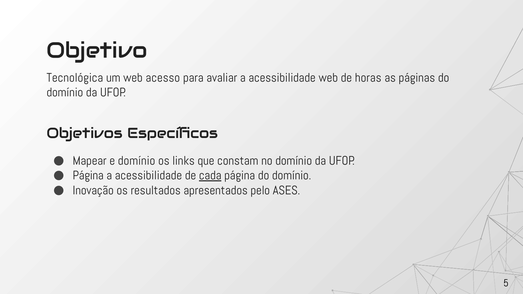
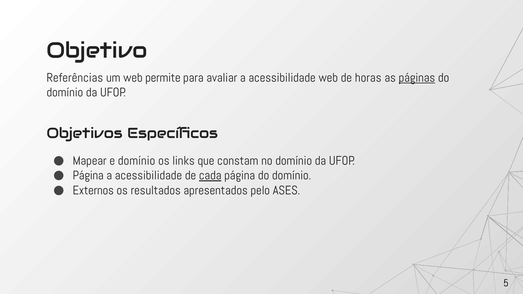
Tecnológica: Tecnológica -> Referências (75, 78)
acesso: acesso -> permite (163, 78)
páginas underline: none -> present (417, 78)
Inovação: Inovação -> Externos (93, 190)
